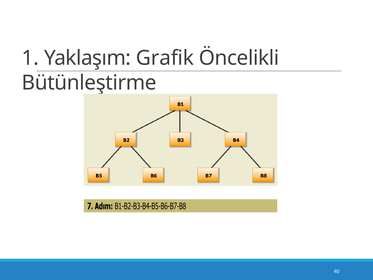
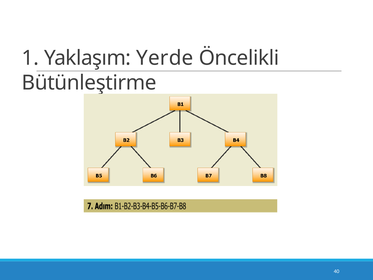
Grafik: Grafik -> Yerde (165, 58)
